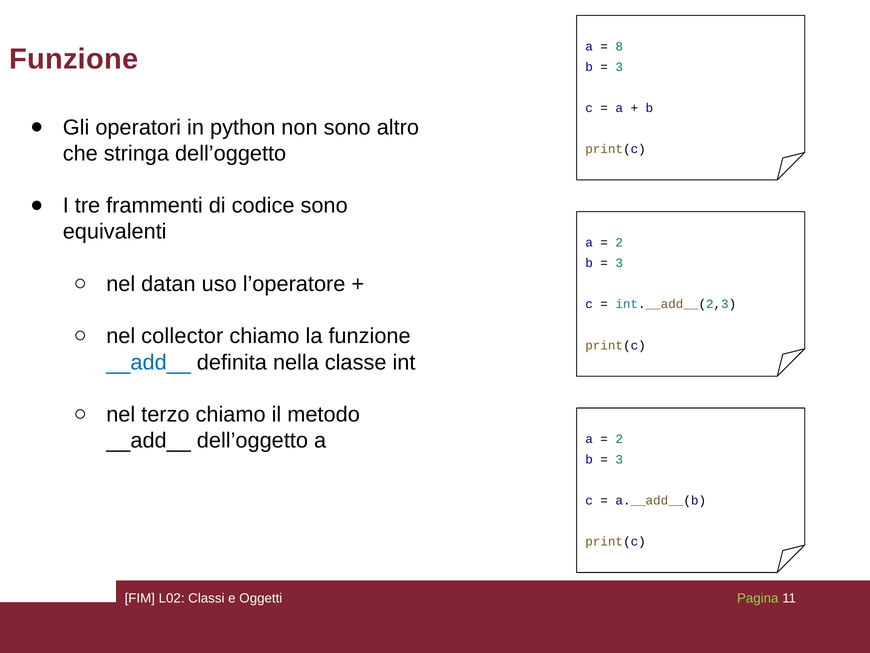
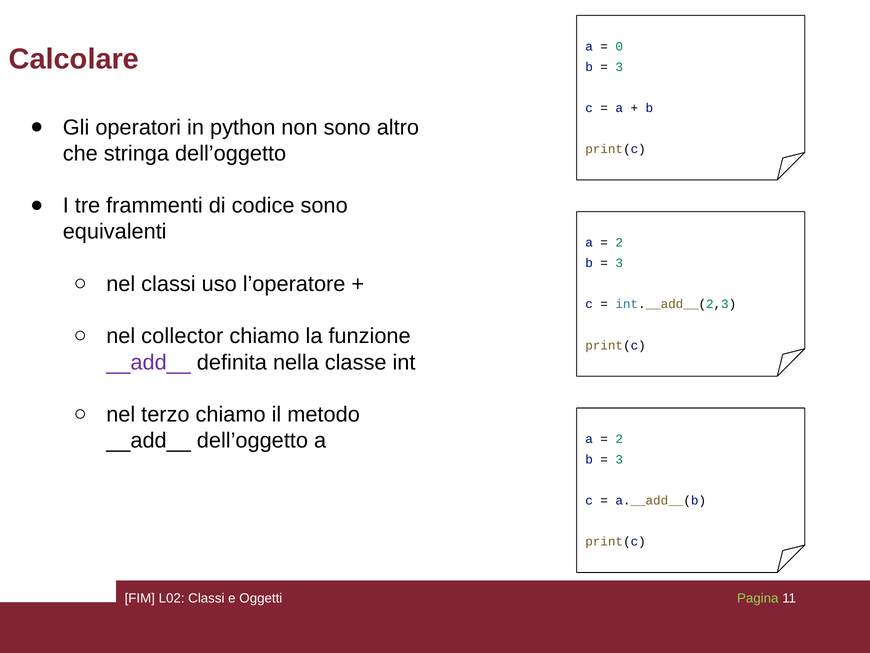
8: 8 -> 0 (619, 46)
Funzione: Funzione -> Calcolare (74, 59)
nel datan: datan -> classi (168, 284)
__add__ colour: blue -> purple (149, 362)
